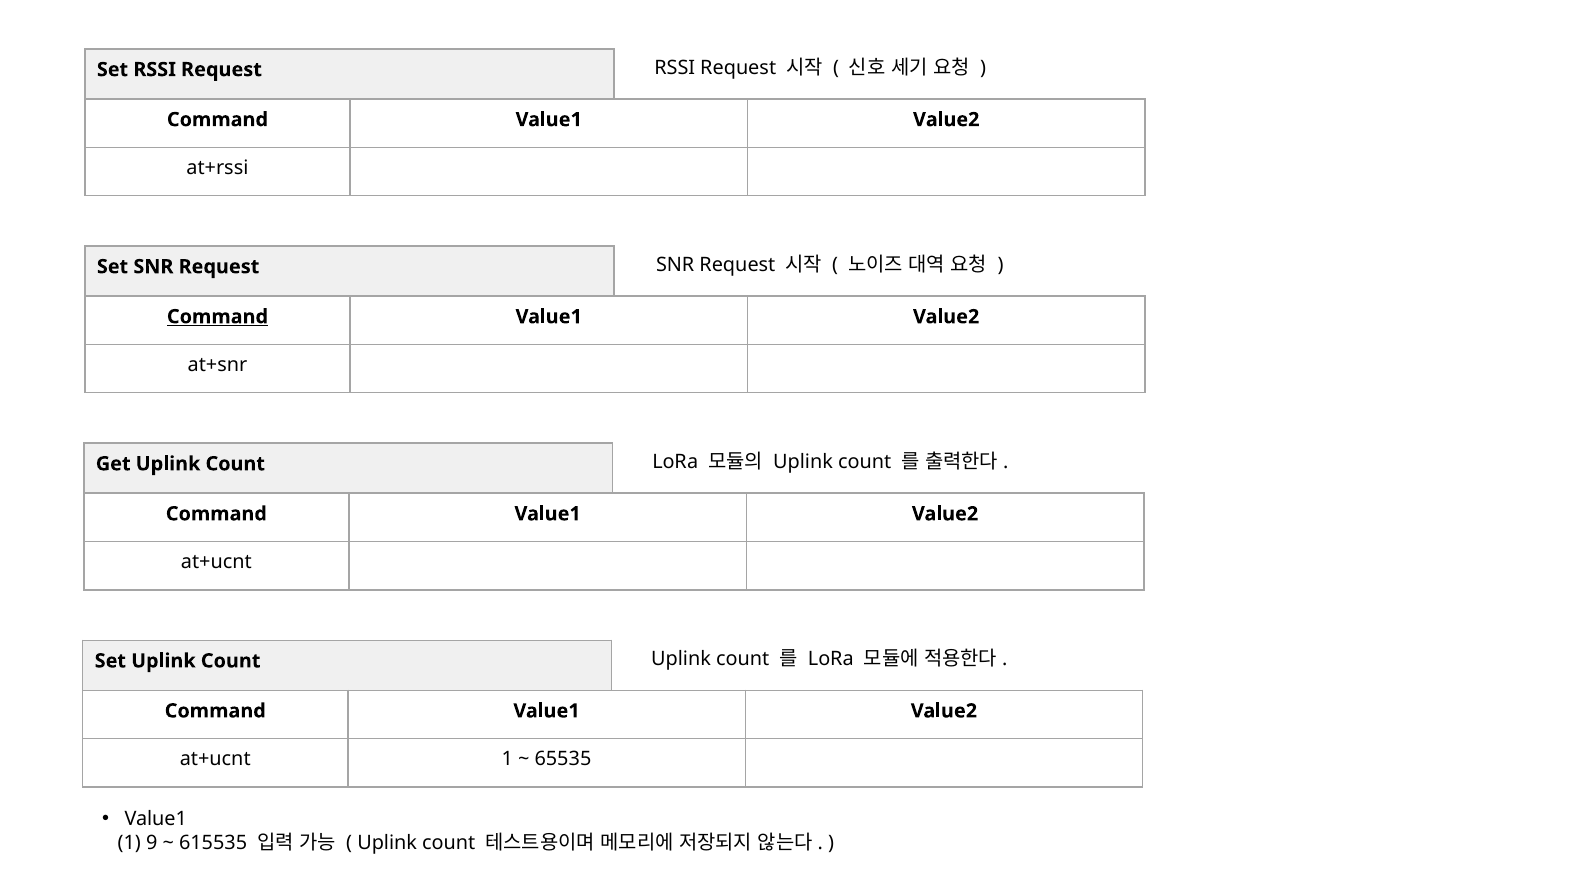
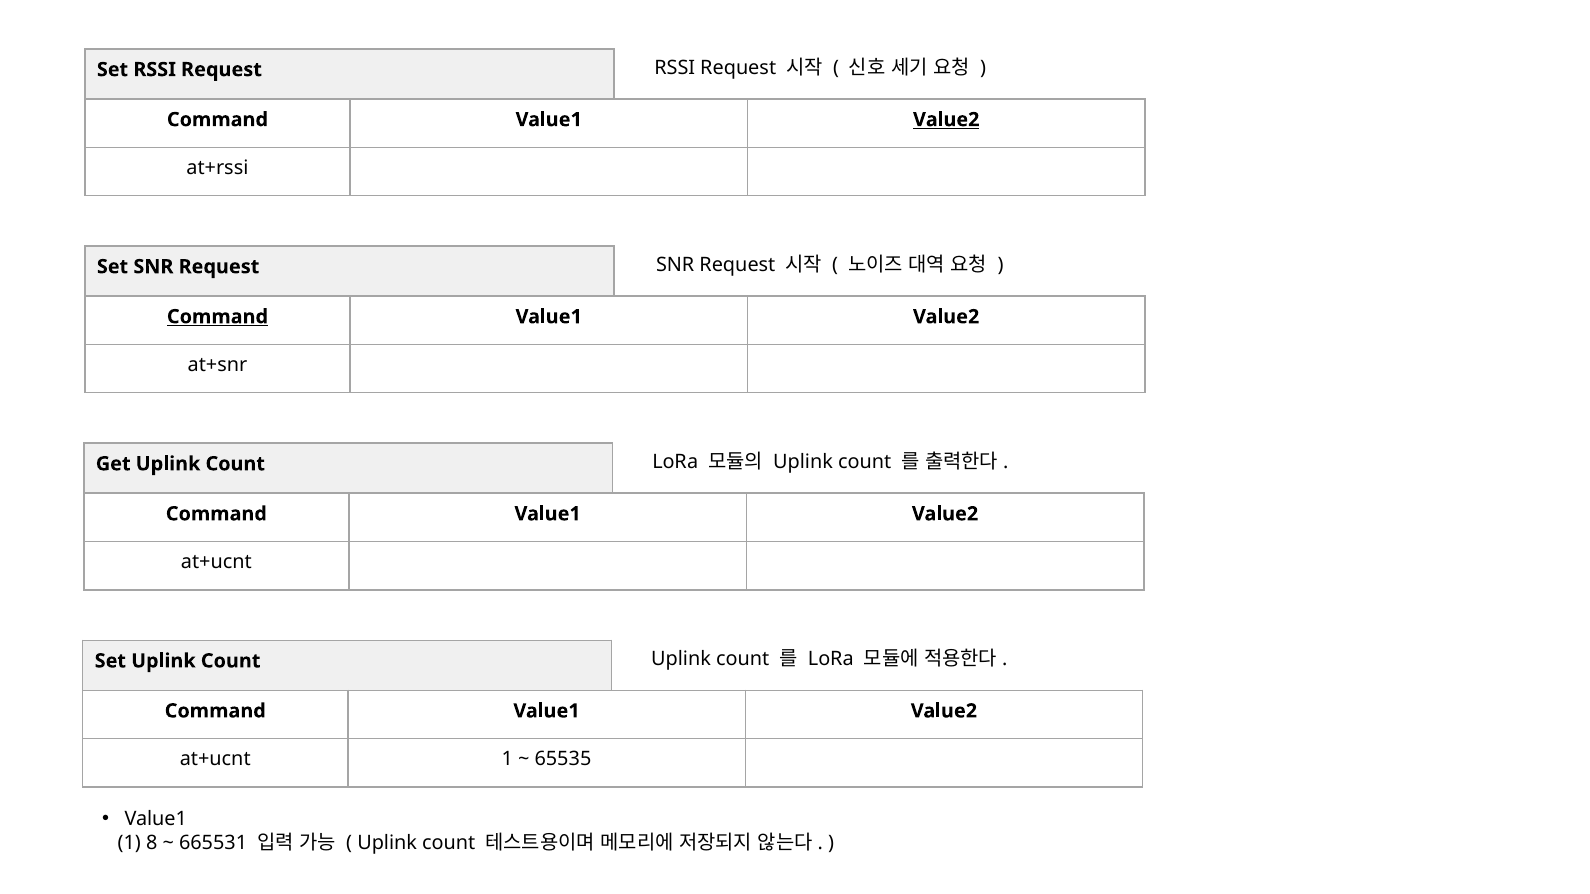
Value2 underline: none -> present (946, 120)
9: 9 -> 8 (152, 844)
615535: 615535 -> 665531 (213, 844)
